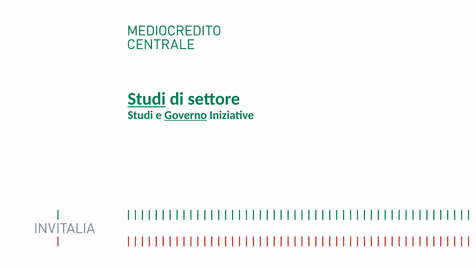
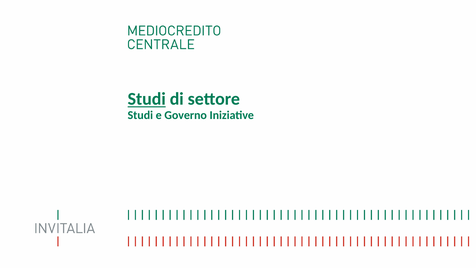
Governo underline: present -> none (186, 115)
